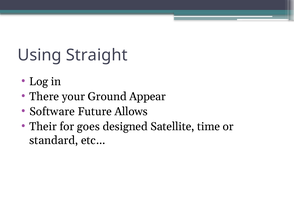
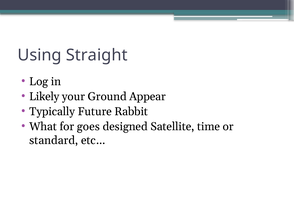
There: There -> Likely (44, 96)
Software: Software -> Typically (52, 111)
Allows: Allows -> Rabbit (131, 111)
Their: Their -> What (43, 126)
